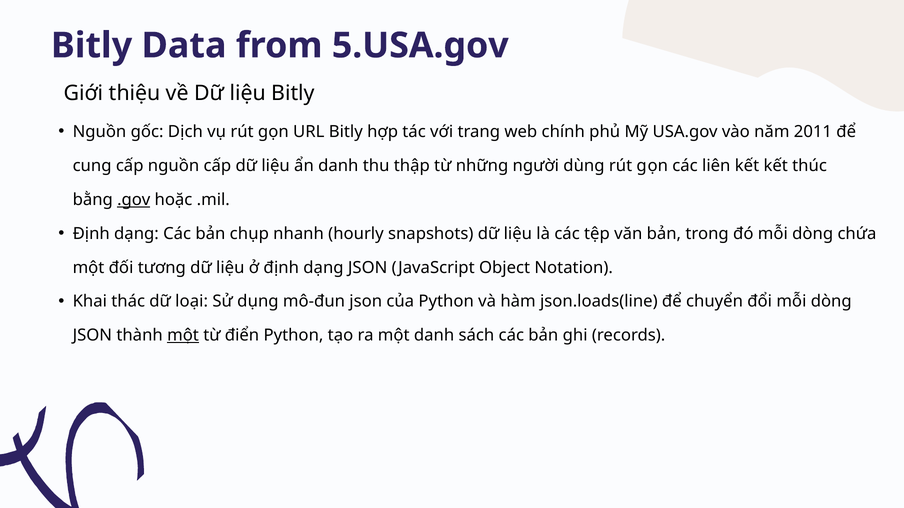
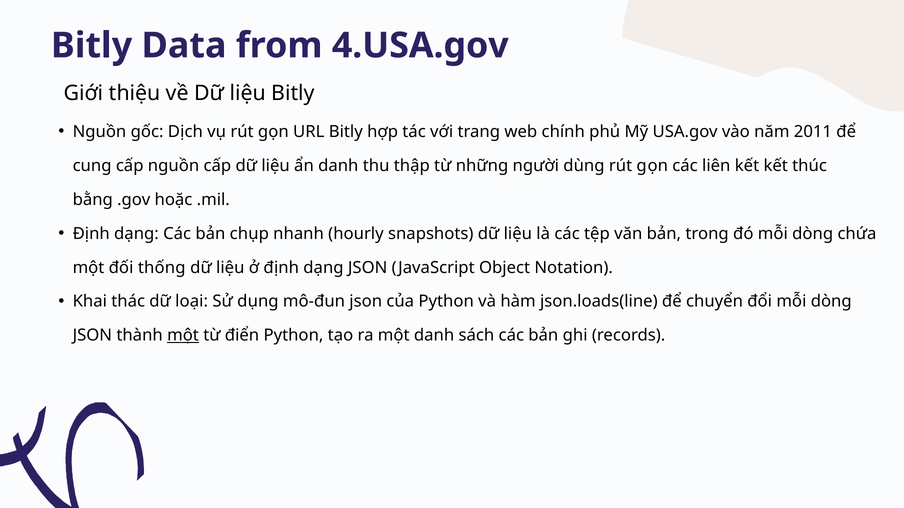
5.USA.gov: 5.USA.gov -> 4.USA.gov (420, 46)
.gov underline: present -> none (134, 200)
tương: tương -> thống (162, 268)
